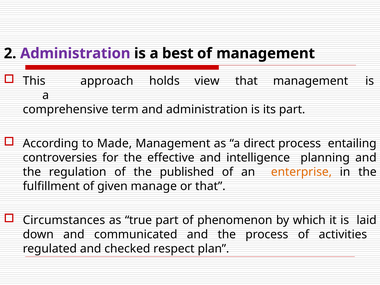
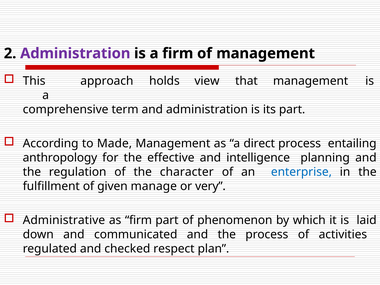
a best: best -> firm (178, 53)
controversies: controversies -> anthropology (60, 158)
published: published -> character (187, 172)
enterprise colour: orange -> blue (301, 172)
or that: that -> very (210, 186)
Circumstances: Circumstances -> Administrative (64, 220)
as true: true -> firm (138, 220)
